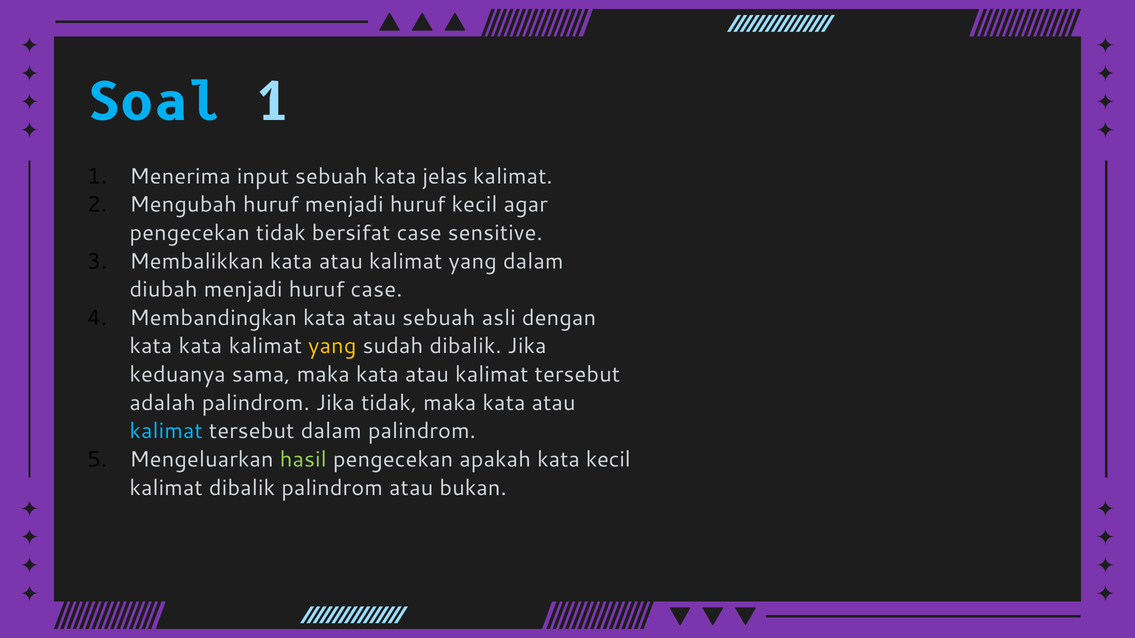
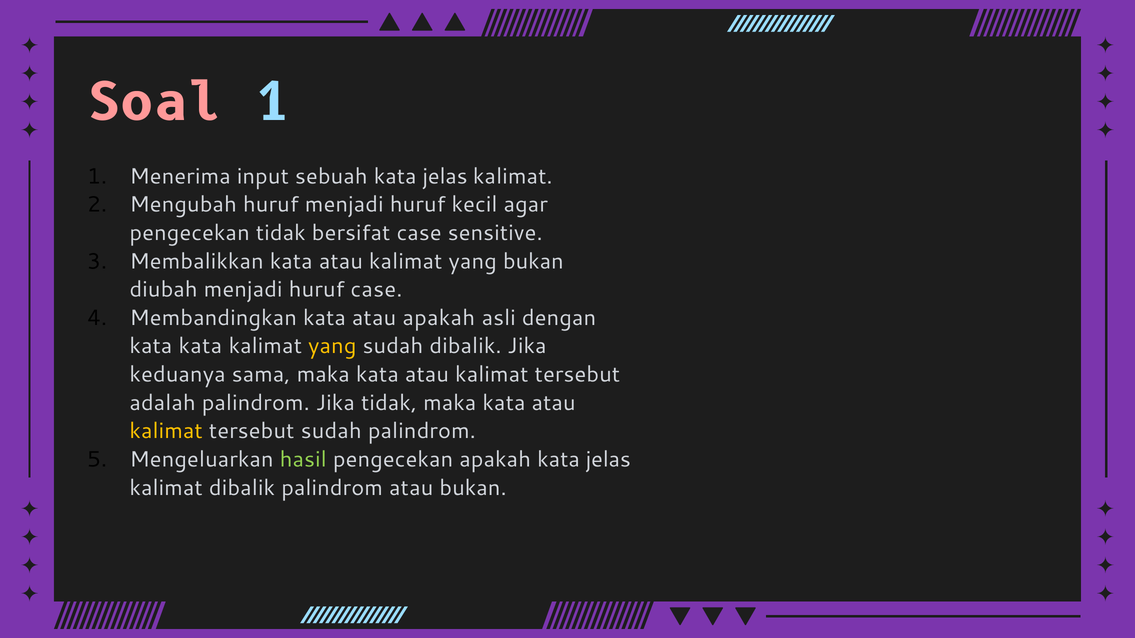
Soal colour: light blue -> pink (155, 103)
yang dalam: dalam -> bukan (533, 261)
atau sebuah: sebuah -> apakah (439, 318)
kalimat colour: light blue -> yellow (166, 431)
tersebut dalam: dalam -> sudah (331, 431)
apakah kata kecil: kecil -> jelas (608, 460)
